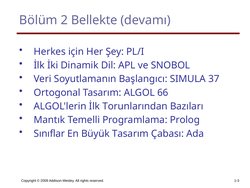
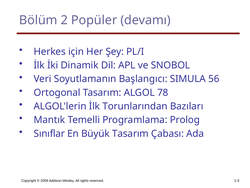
Bellekte: Bellekte -> Popüler (94, 20)
37: 37 -> 56 (214, 79)
66: 66 -> 78 (163, 92)
